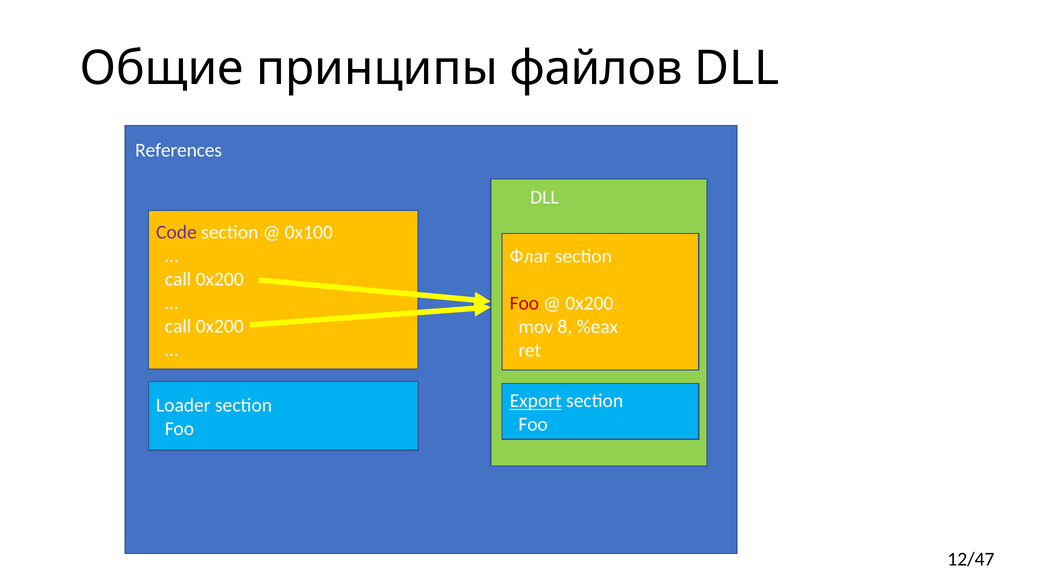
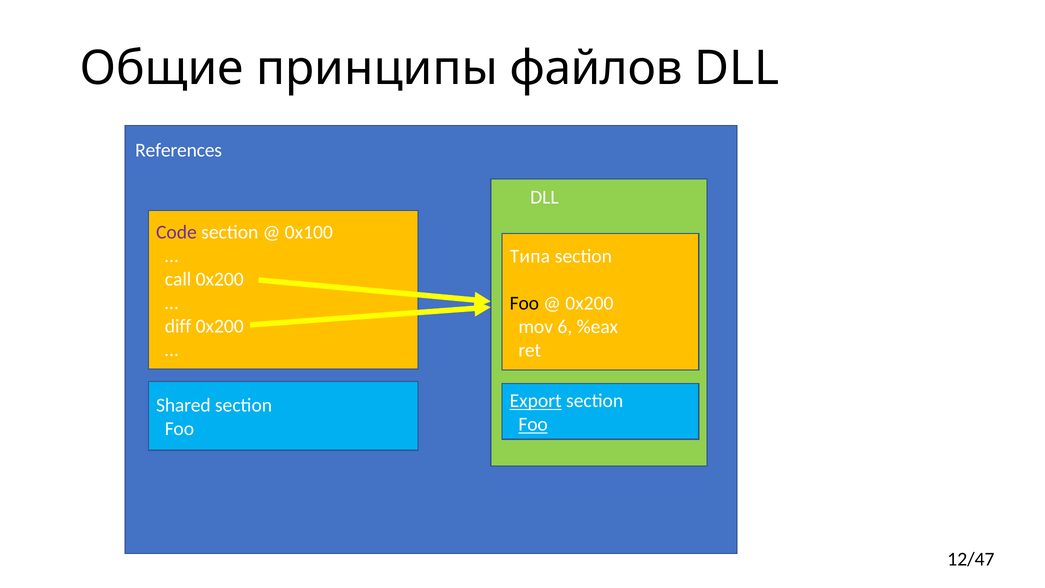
Флаг: Флаг -> Типа (530, 256)
Foo colour: red -> black (524, 303)
сall: сall -> diff (178, 326)
8: 8 -> 6 (565, 327)
Loader: Loader -> Shared (183, 405)
Foo underline: none -> present (533, 424)
